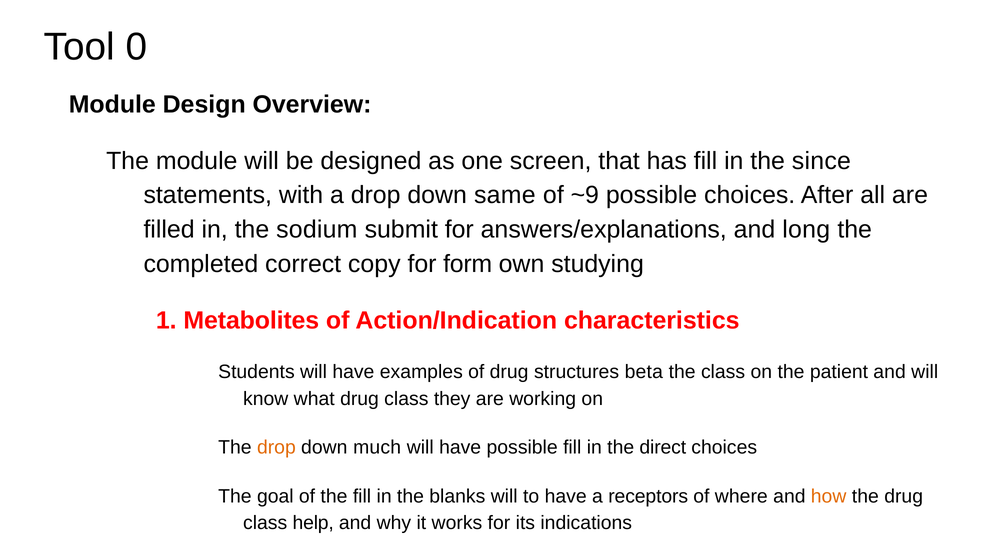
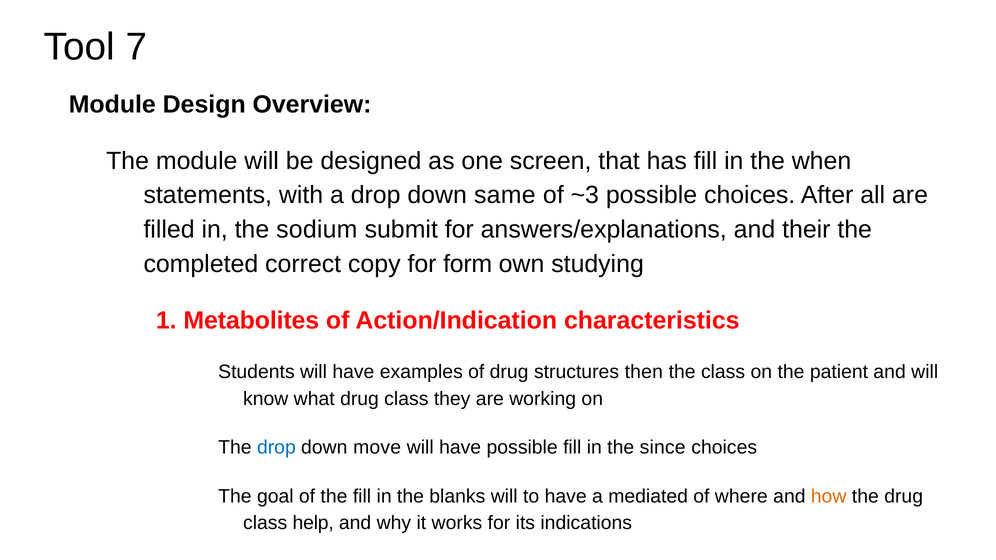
0: 0 -> 7 (136, 47)
since: since -> when (822, 161)
~9: ~9 -> ~3 (585, 195)
long: long -> their (806, 230)
beta: beta -> then (644, 372)
drop colour: orange -> blue (276, 448)
much: much -> move (377, 448)
direct: direct -> since (663, 448)
receptors: receptors -> mediated (648, 497)
